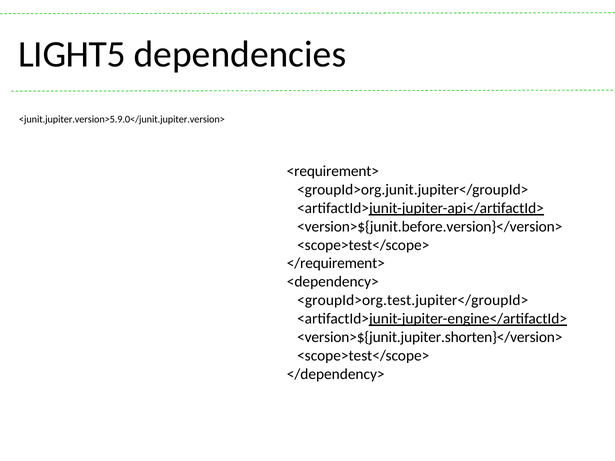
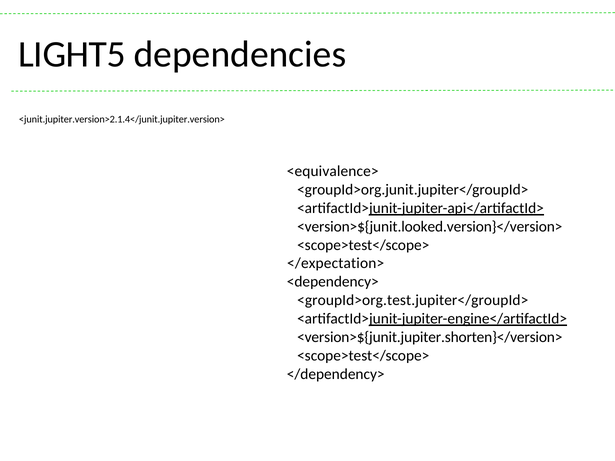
<junit.jupiter.version>5.9.0</junit.jupiter.version>: <junit.jupiter.version>5.9.0</junit.jupiter.version> -> <junit.jupiter.version>2.1.4</junit.jupiter.version> (122, 119)
<requirement>: <requirement> -> <equivalence> (333, 171)
<version>${junit.before.version}</version>: <version>${junit.before.version}</version> -> <version>${junit.looked.version}</version> (430, 227)
</requirement>: </requirement> -> </expectation> (336, 264)
